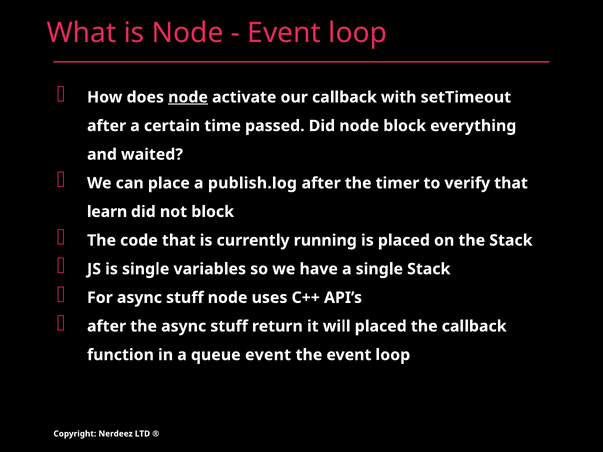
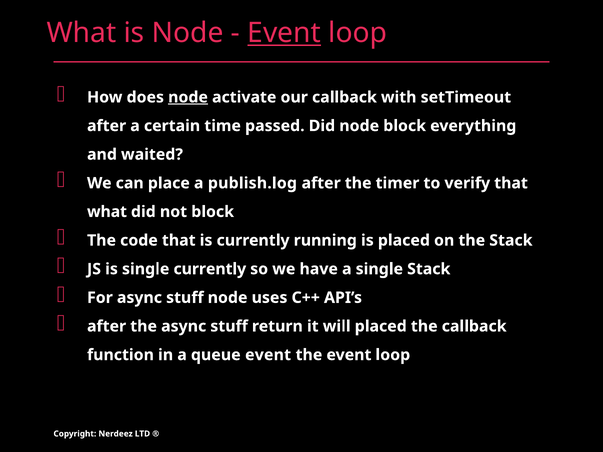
Event underline: none -> present (284, 33)
learn: learn -> what (107, 212)
single variables: variables -> currently (210, 269)
